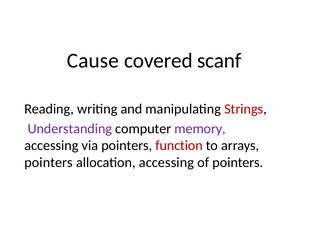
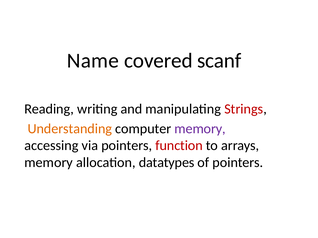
Cause: Cause -> Name (93, 61)
Understanding colour: purple -> orange (70, 129)
pointers: pointers -> memory (49, 163)
allocation accessing: accessing -> datatypes (167, 163)
